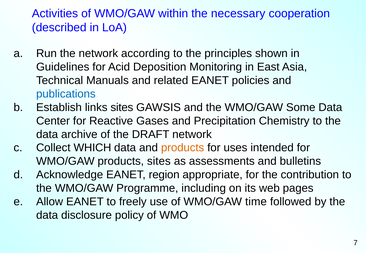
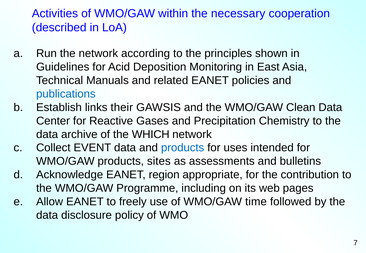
links sites: sites -> their (122, 107)
Some: Some -> Clean (301, 107)
DRAFT: DRAFT -> WHICH (151, 134)
WHICH: WHICH -> EVENT (92, 148)
products colour: orange -> blue (183, 148)
